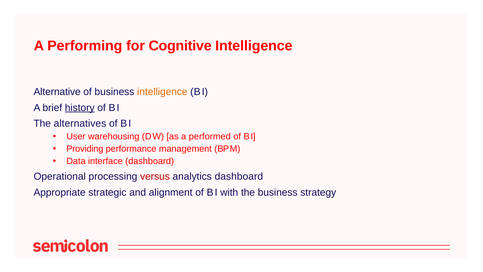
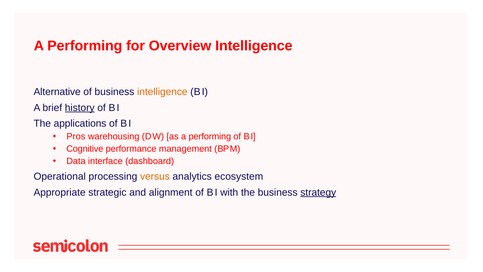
Cognitive: Cognitive -> Overview (180, 46)
alternatives: alternatives -> applications (80, 124)
User: User -> Pros (76, 136)
as a performed: performed -> performing (210, 136)
Providing: Providing -> Cognitive (85, 149)
versus colour: red -> orange (155, 176)
analytics dashboard: dashboard -> ecosystem (239, 176)
strategy underline: none -> present (318, 192)
